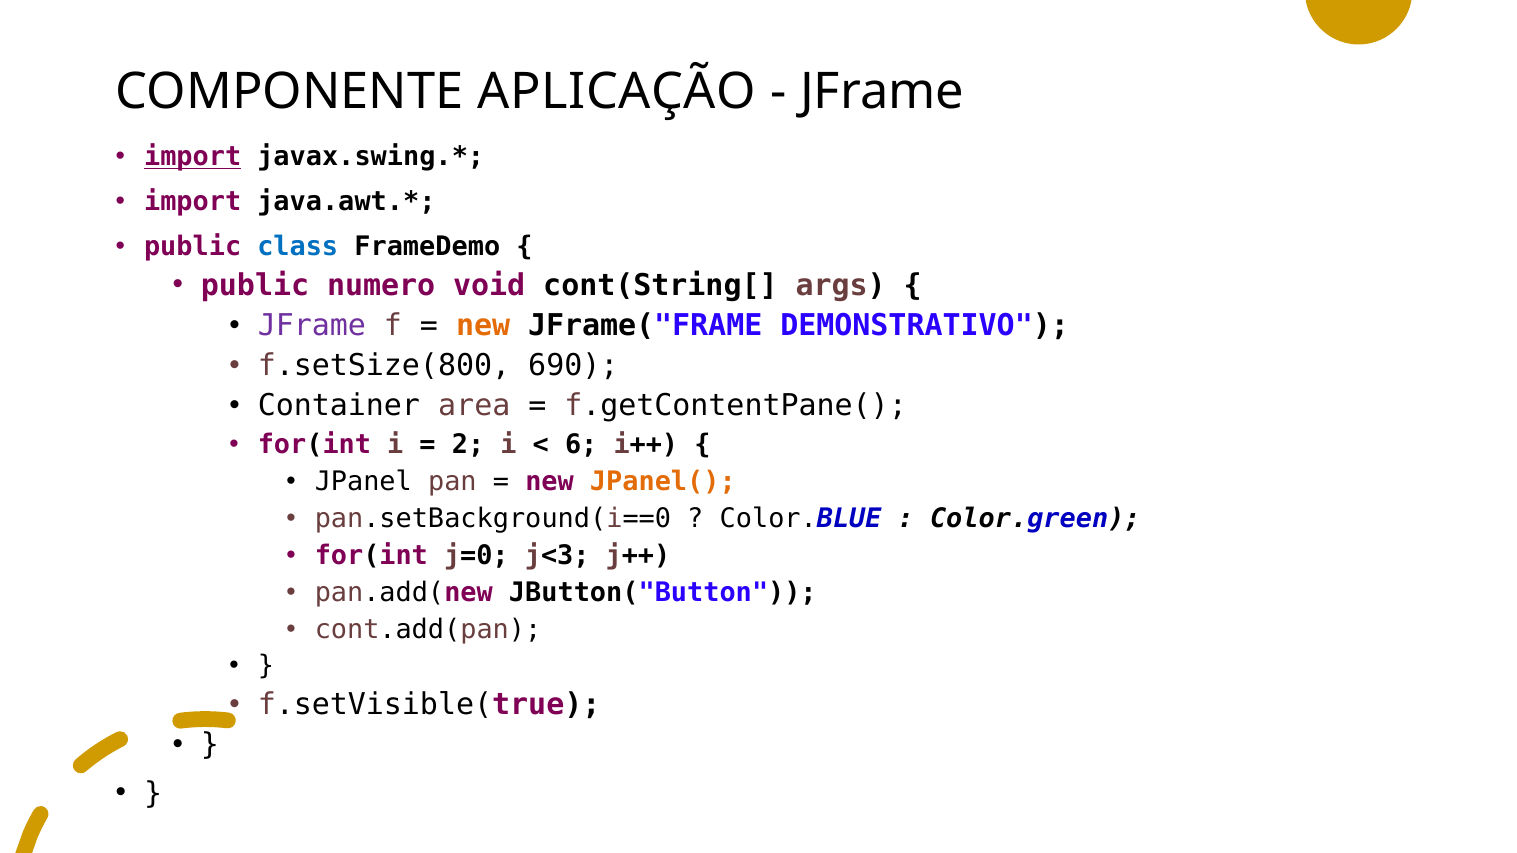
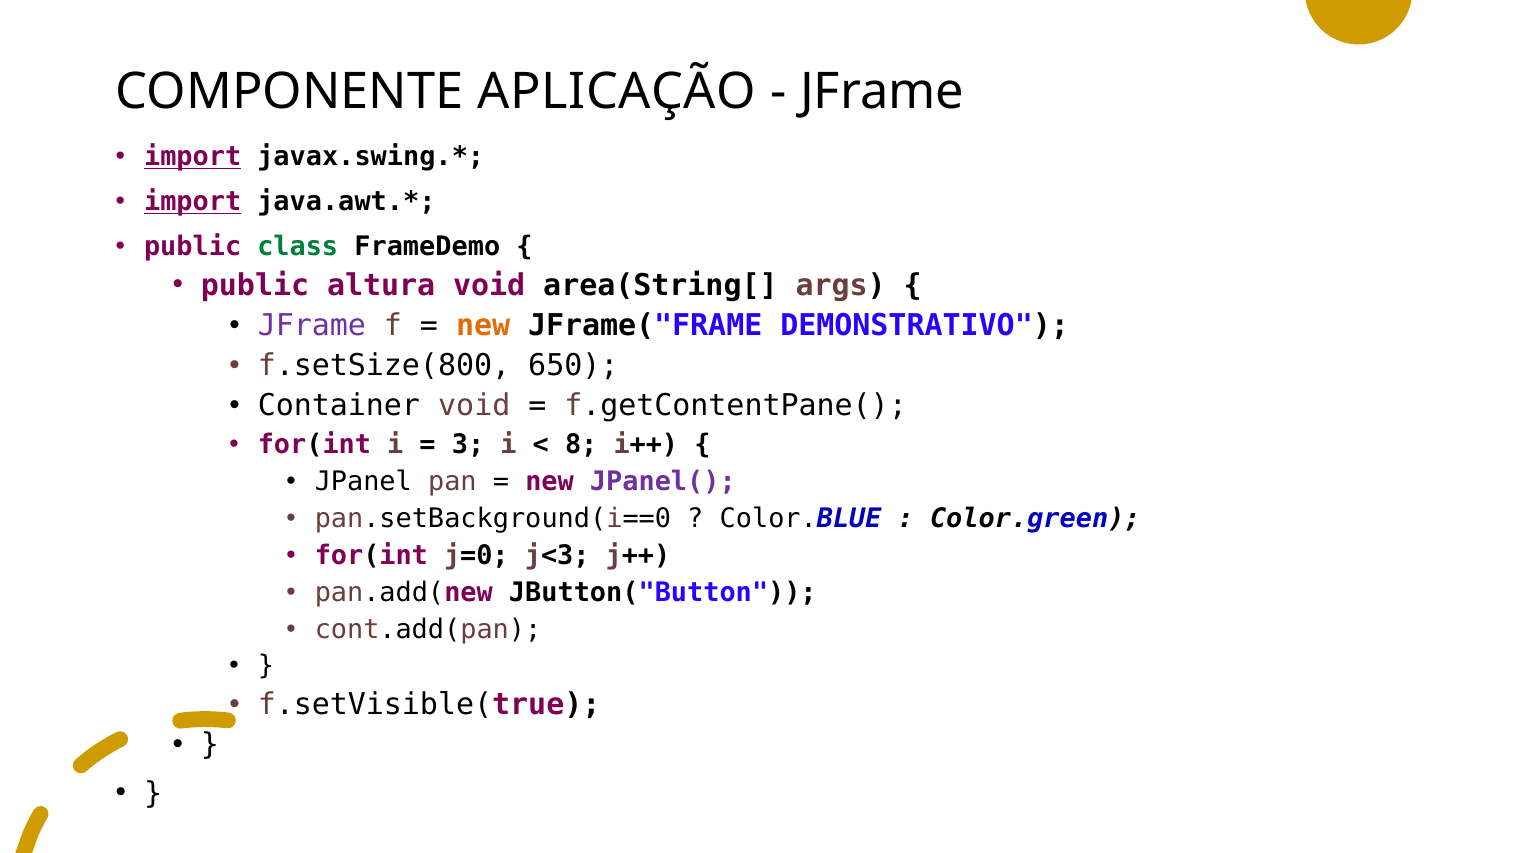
import underline: none -> present (193, 202)
class colour: blue -> green (298, 247)
numero: numero -> altura (381, 285)
cont(String[: cont(String[ -> area(String[ (660, 285)
690: 690 -> 650 (573, 366)
Container area: area -> void (474, 406)
2: 2 -> 3 (468, 445)
6: 6 -> 8 (581, 445)
JPanel( colour: orange -> purple (663, 482)
